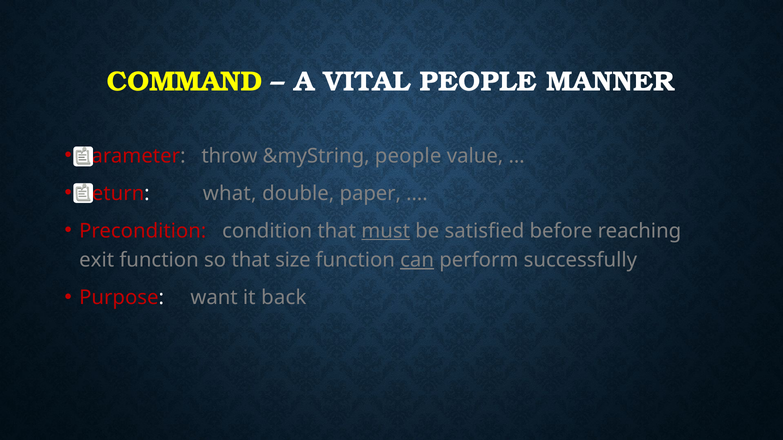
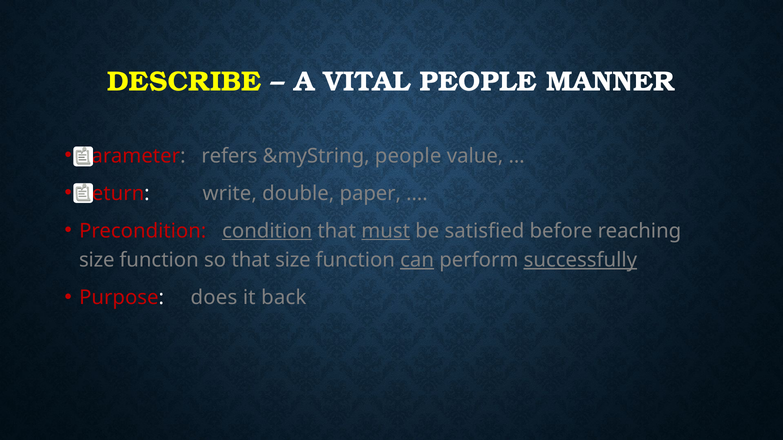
COMMAND: COMMAND -> DESCRIBE (184, 82)
throw: throw -> refers (229, 156)
what: what -> write (230, 194)
condition underline: none -> present (267, 231)
exit: exit -> size (97, 260)
successfully underline: none -> present (580, 260)
want: want -> does (214, 298)
